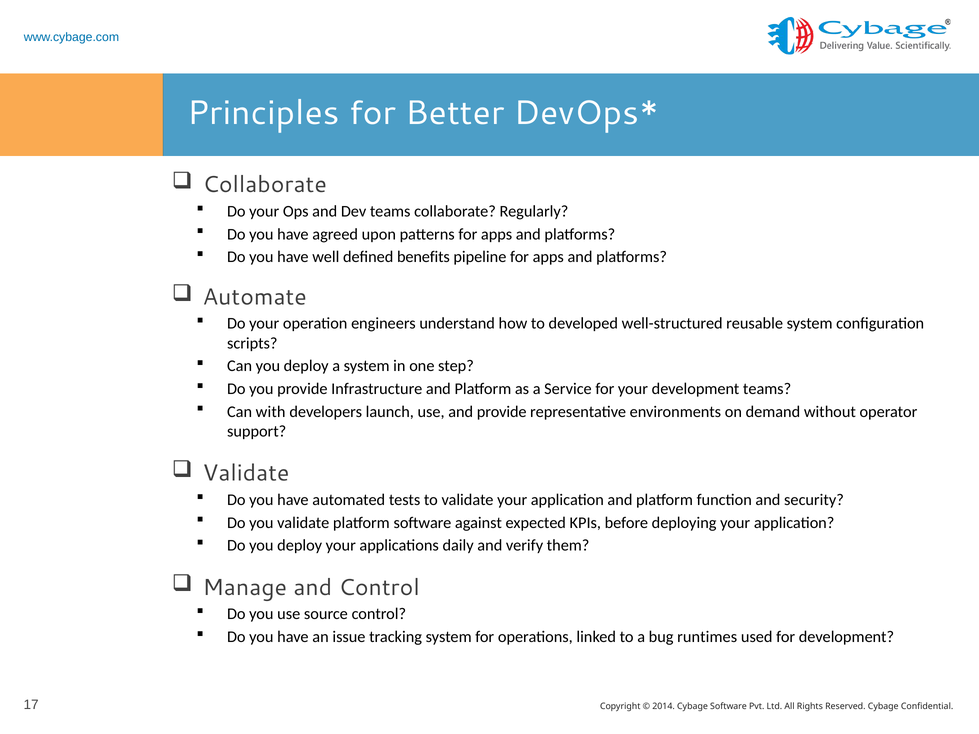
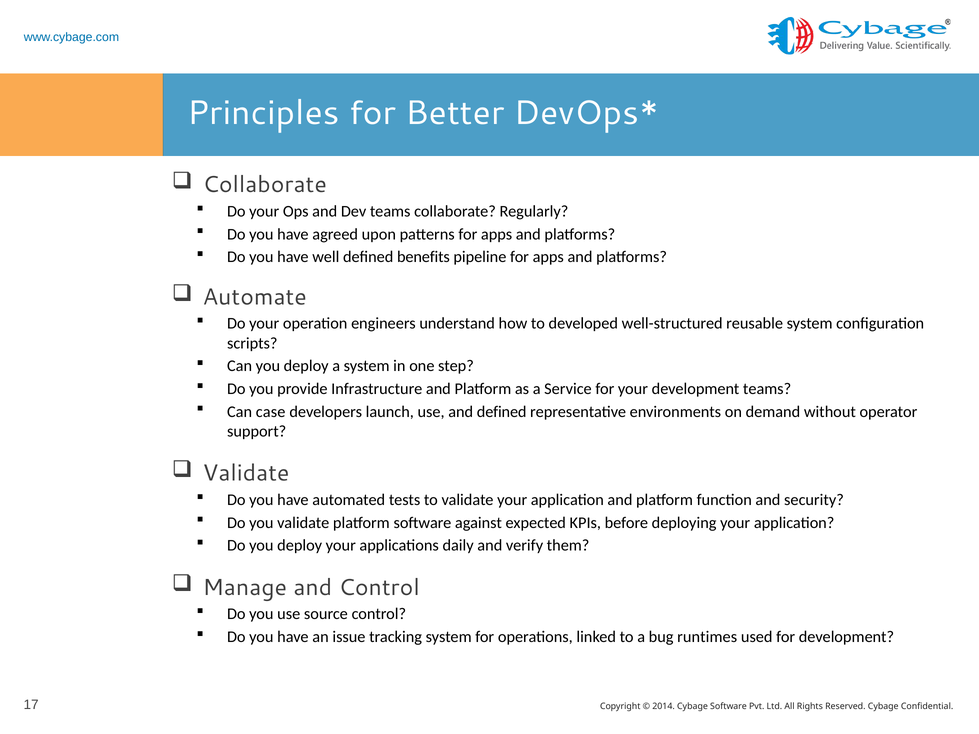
with: with -> case (271, 412)
and provide: provide -> defined (502, 412)
